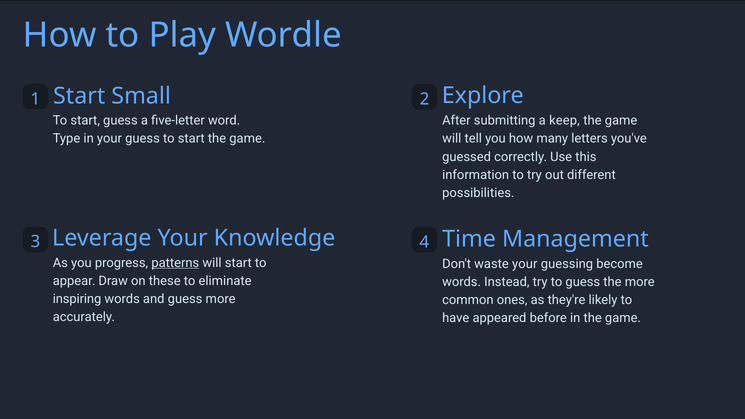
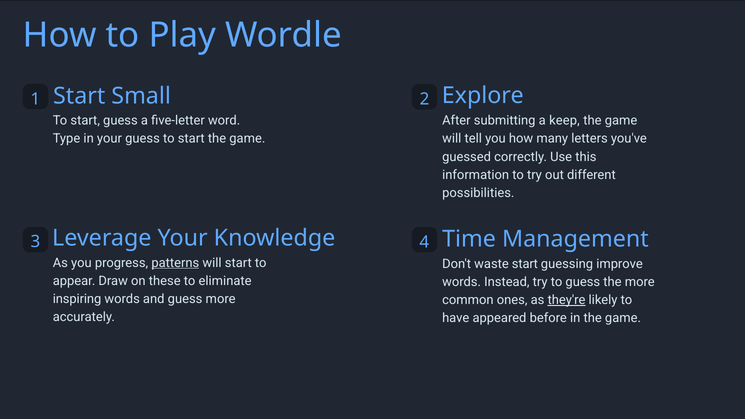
waste your: your -> start (525, 264)
become: become -> improve (620, 264)
they're underline: none -> present (566, 300)
